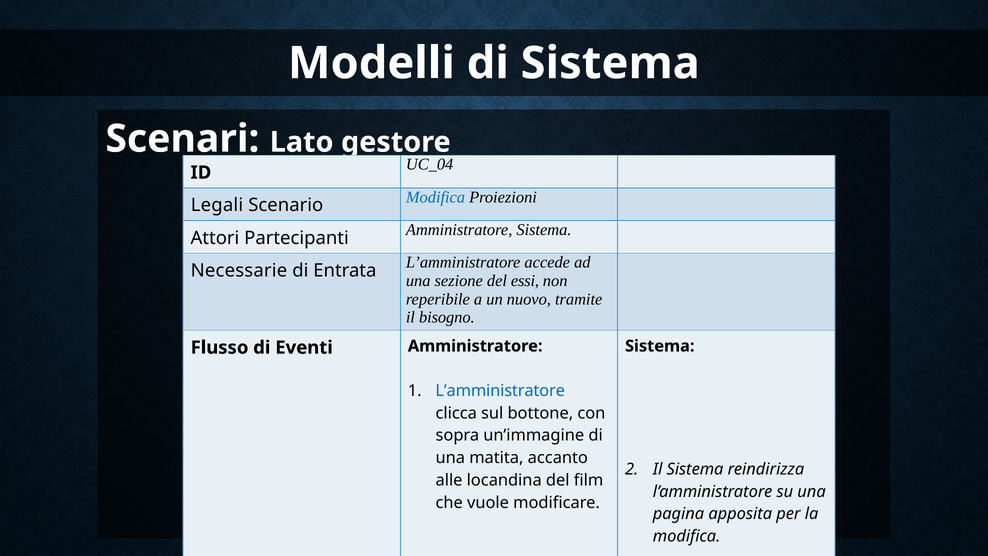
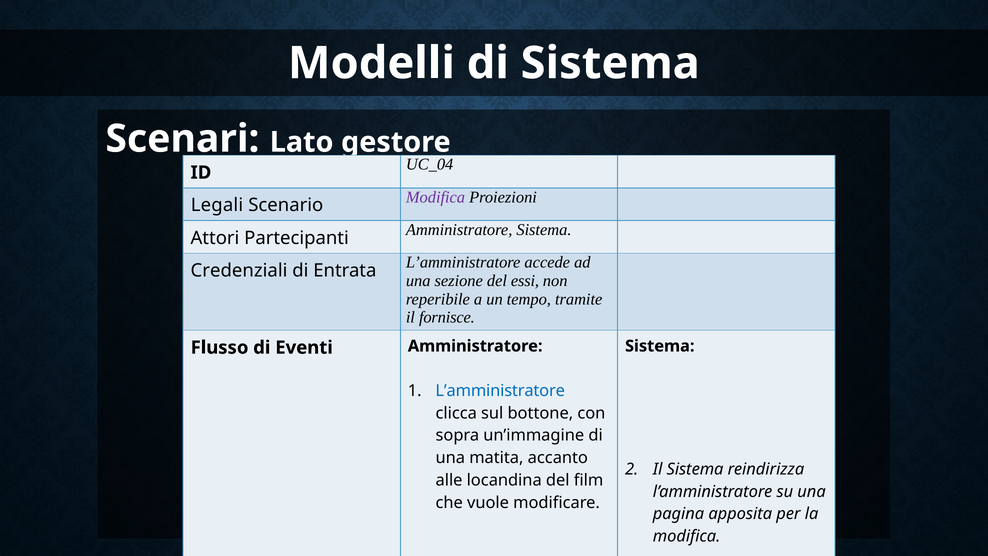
Modifica colour: blue -> purple (436, 197)
Necessarie: Necessarie -> Credenziali (239, 270)
nuovo: nuovo -> tempo (529, 299)
bisogno: bisogno -> fornisce (447, 317)
